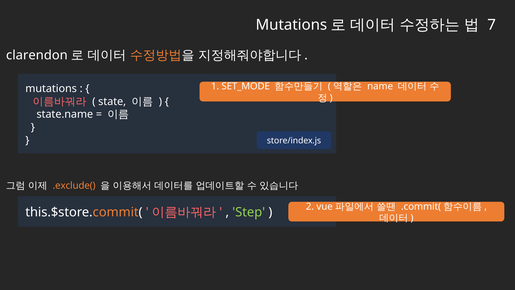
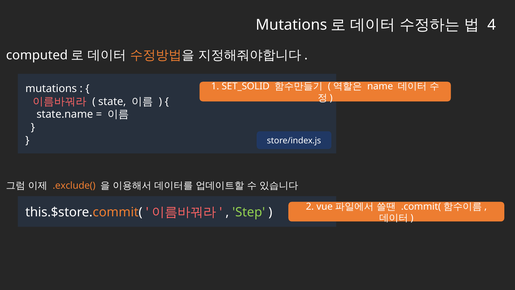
7: 7 -> 4 (492, 25)
clarendon: clarendon -> computed (37, 55)
SET_MODE: SET_MODE -> SET_SOLID (246, 86)
